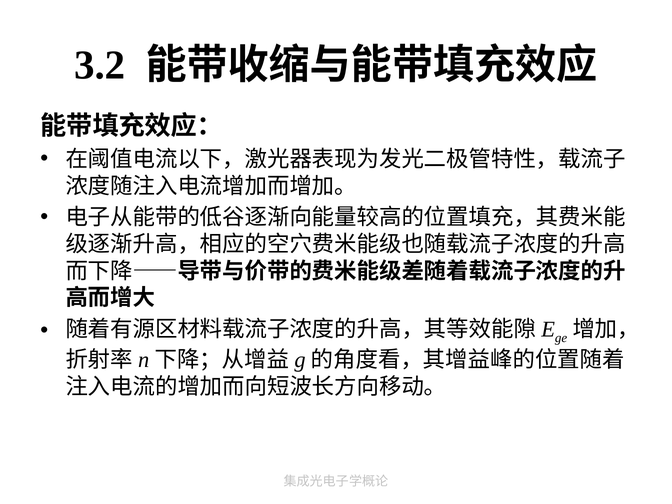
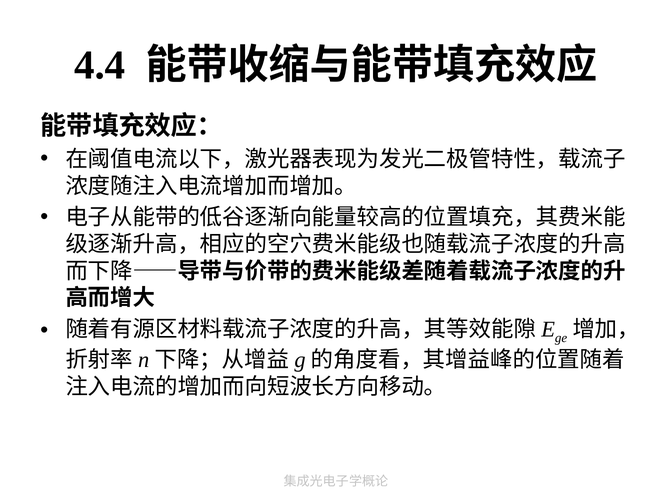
3.2: 3.2 -> 4.4 (100, 65)
